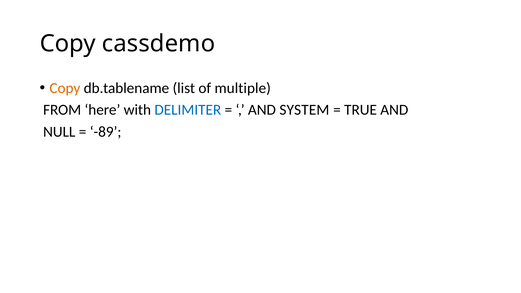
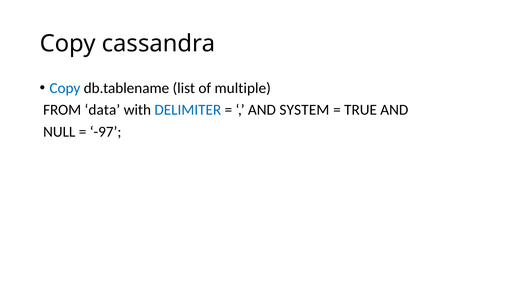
cassdemo: cassdemo -> cassandra (159, 44)
Copy colour: orange -> blue (65, 88)
here: here -> data (102, 110)
-89: -89 -> -97 (106, 132)
